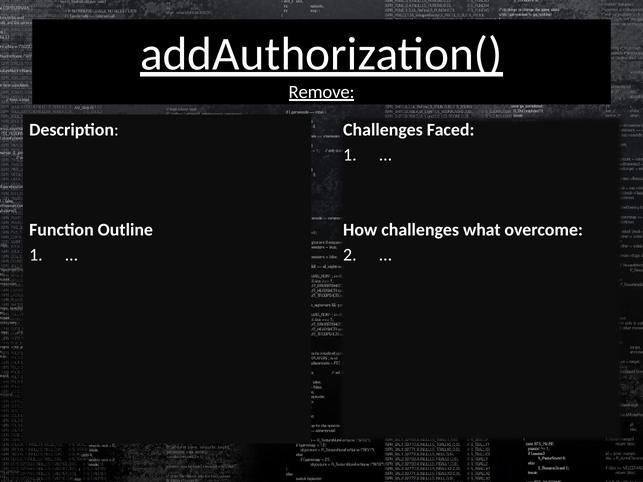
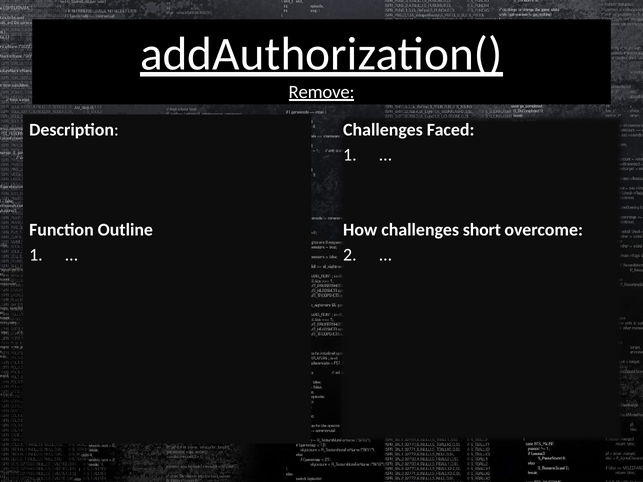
what: what -> short (482, 230)
